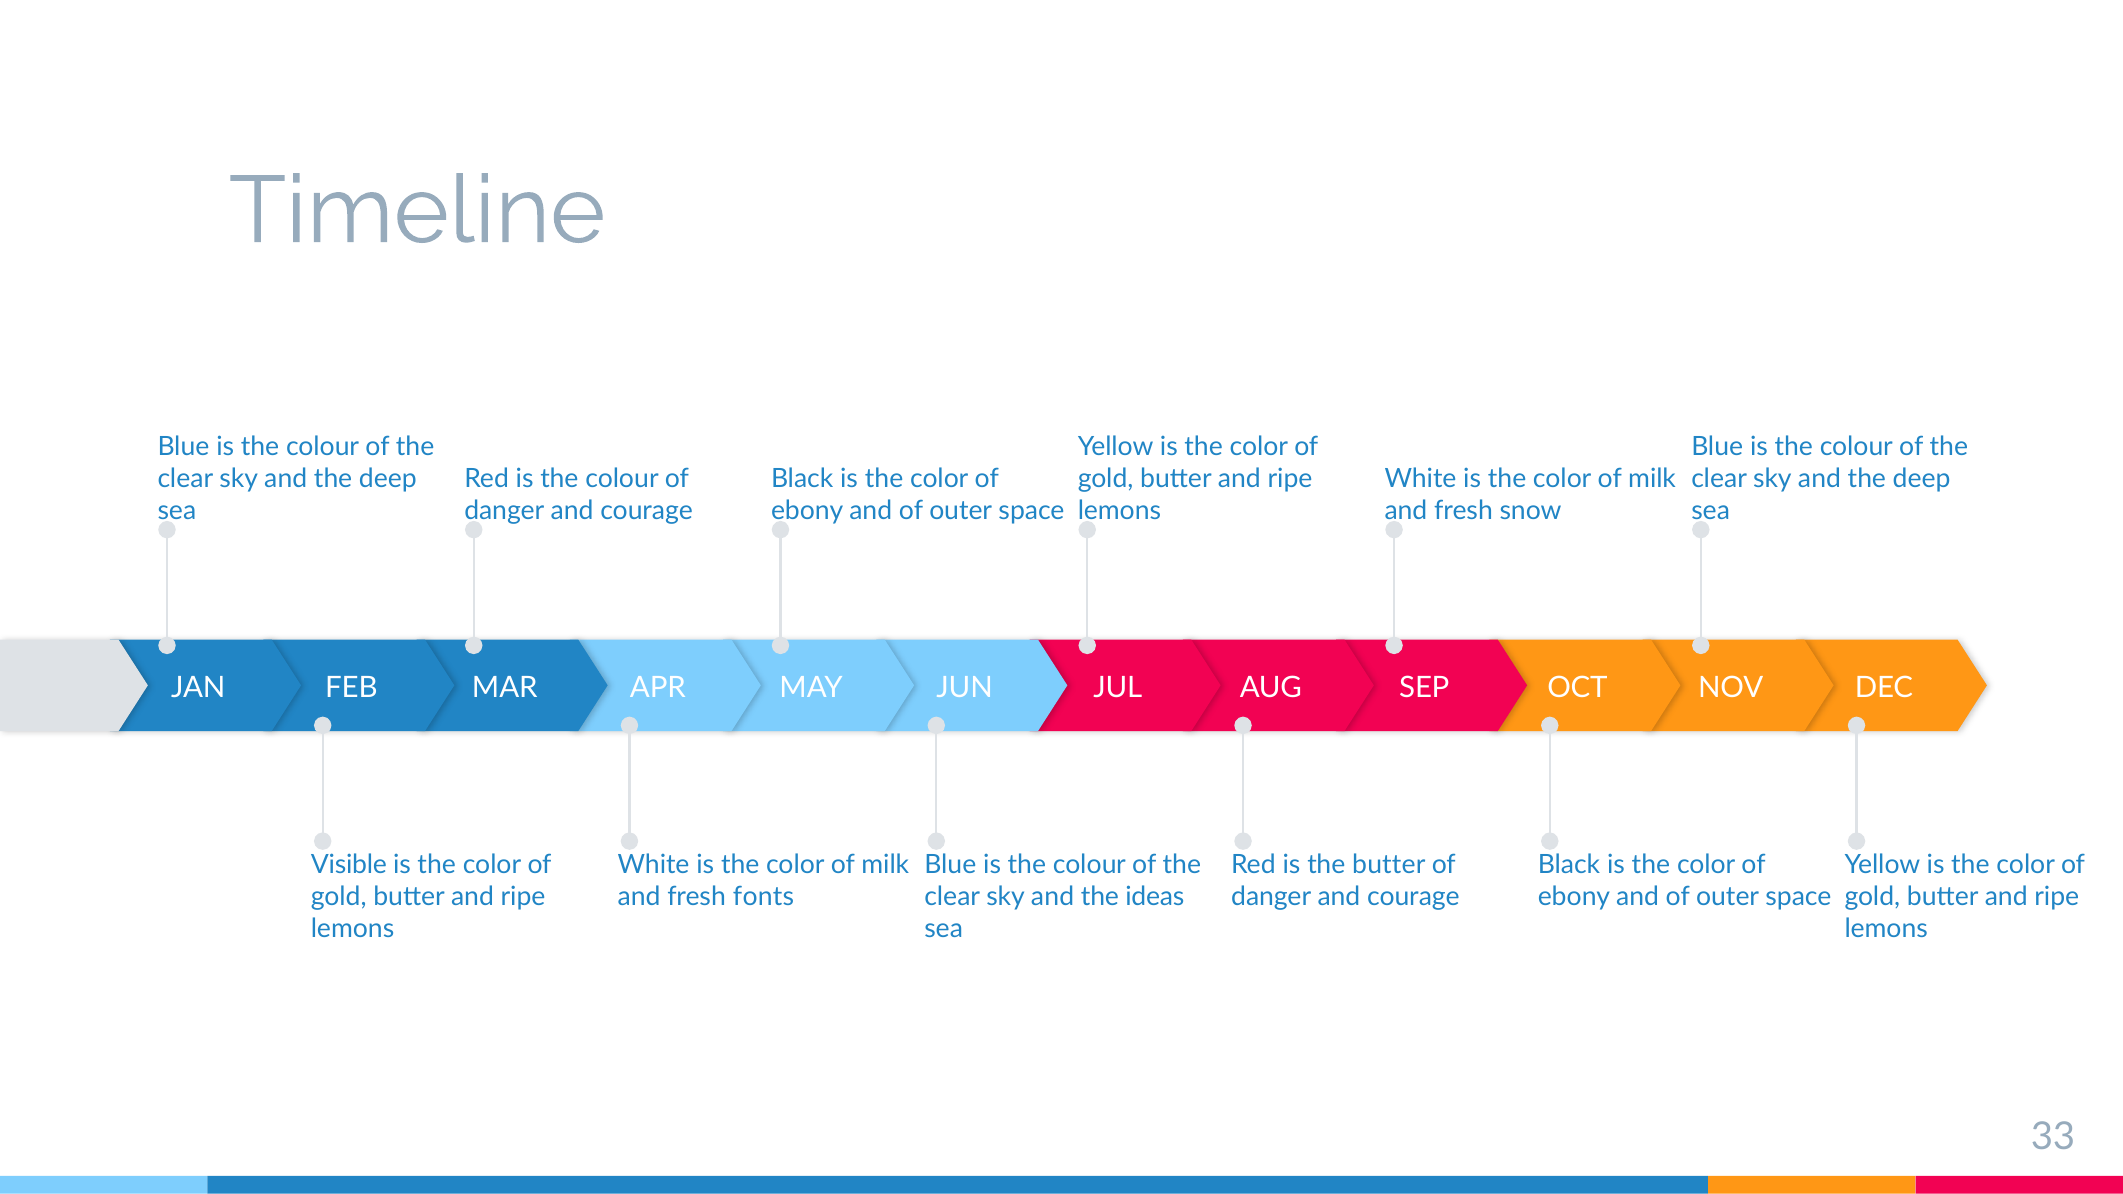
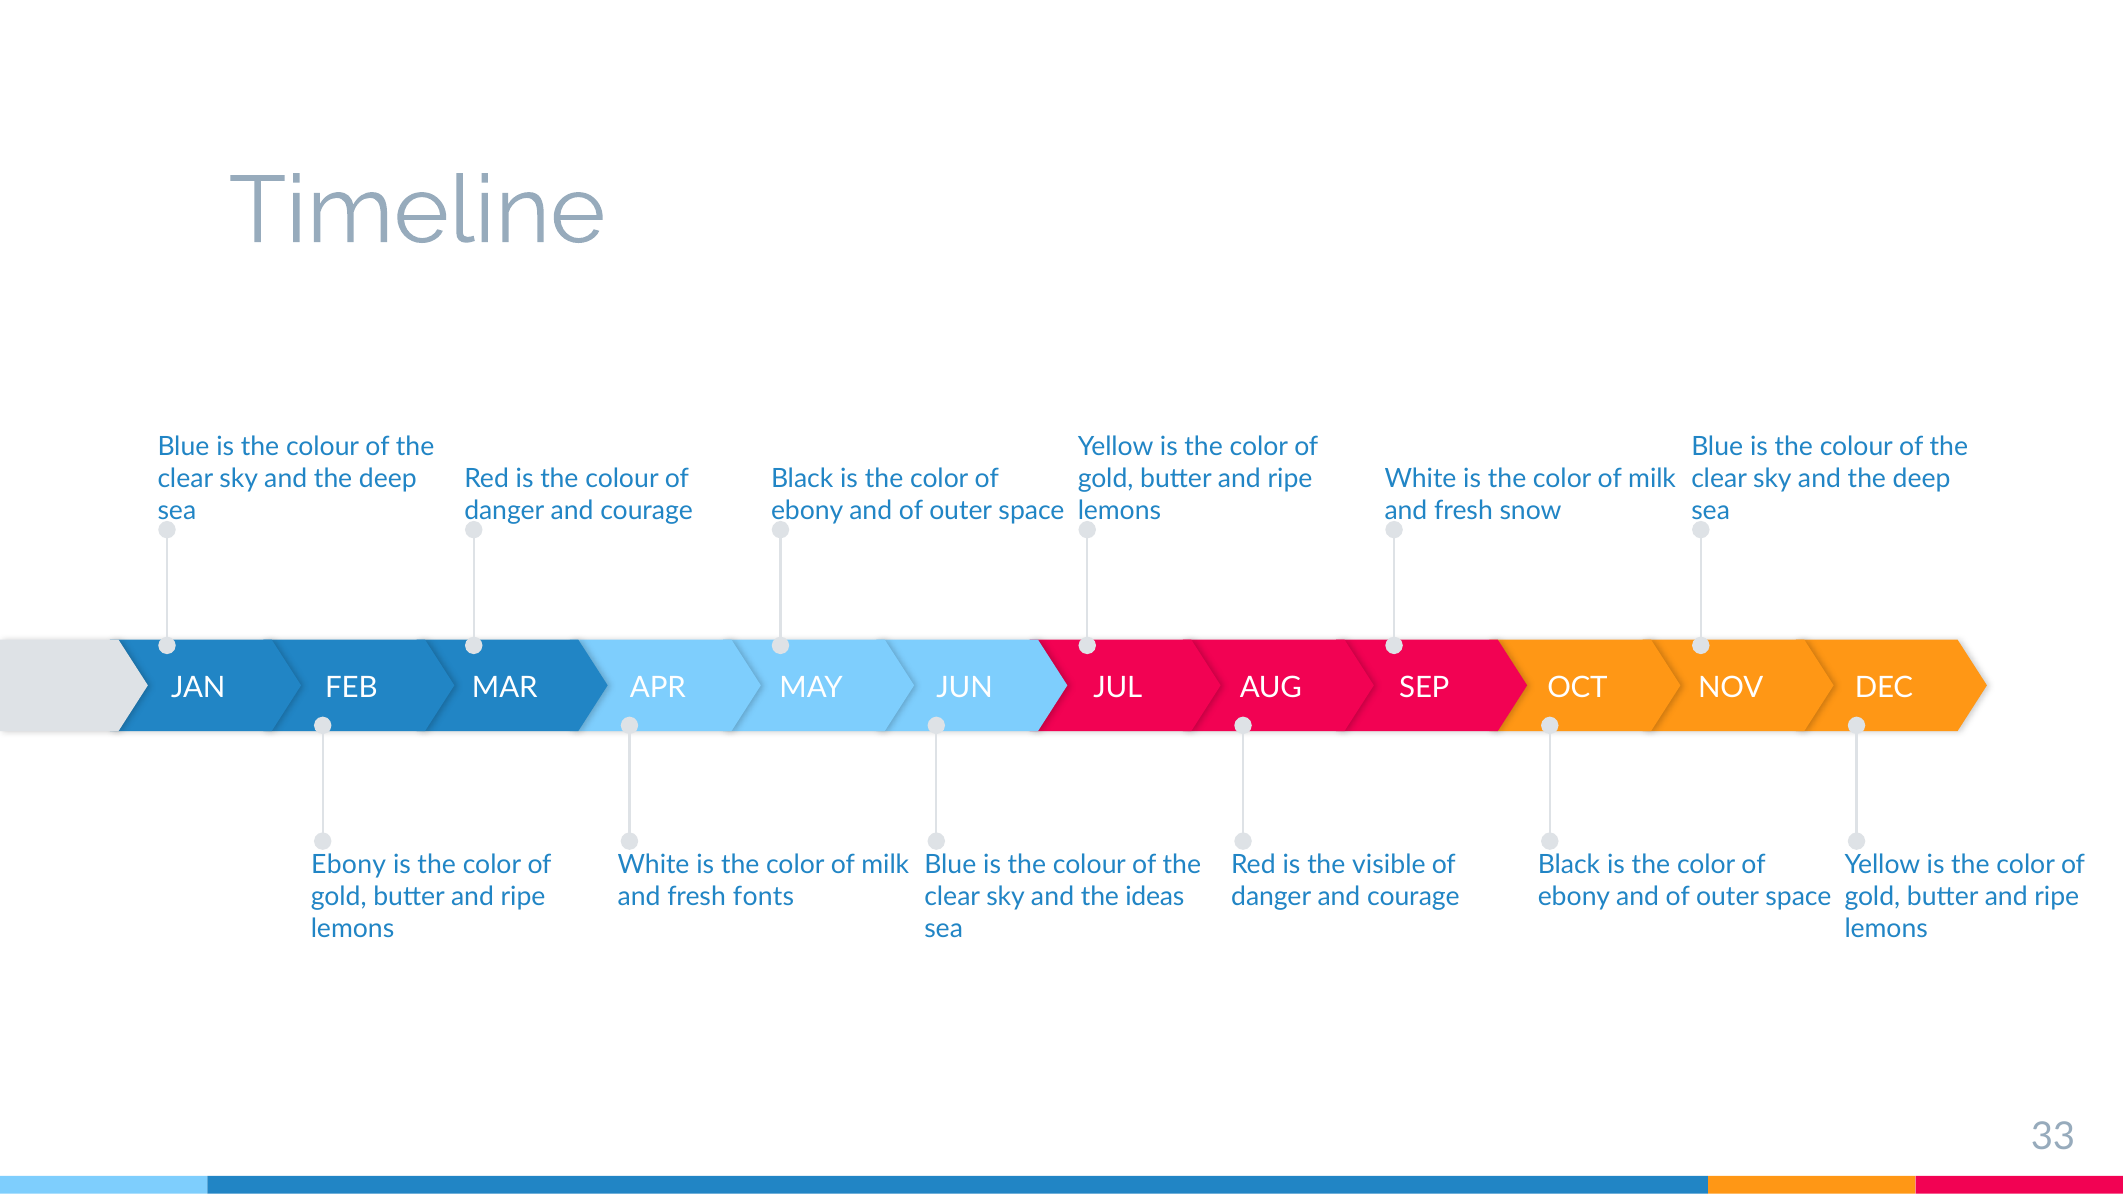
Visible: Visible -> Ebony (349, 865)
the butter: butter -> visible (1389, 865)
